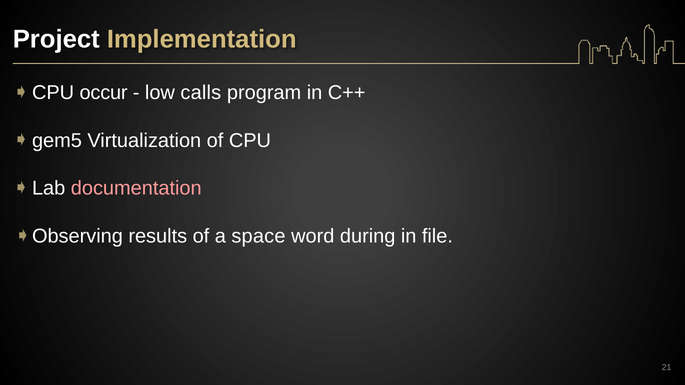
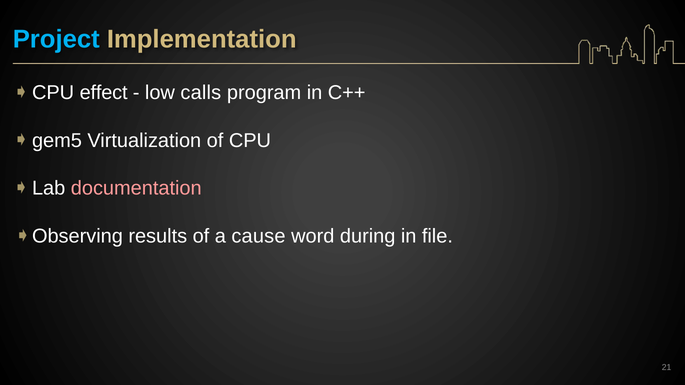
Project colour: white -> light blue (56, 39)
occur: occur -> effect (104, 93)
space: space -> cause (258, 237)
